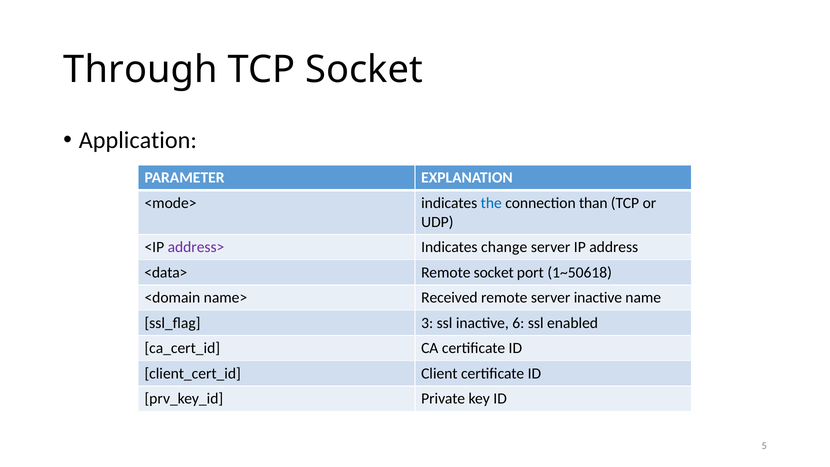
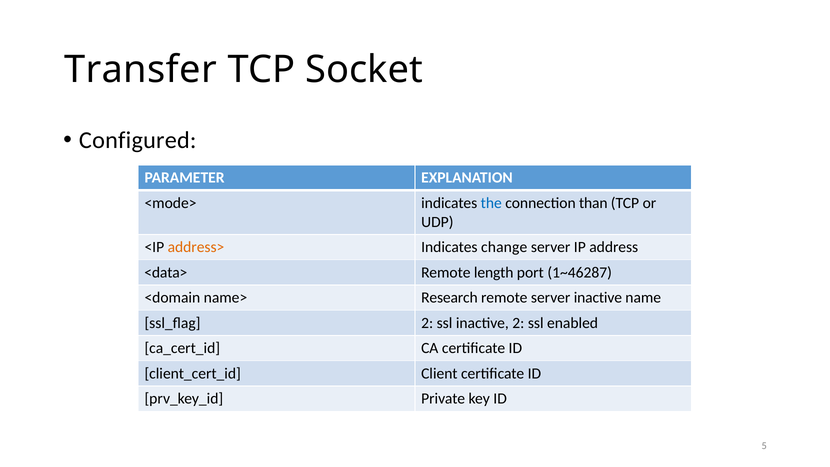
Through: Through -> Transfer (140, 70)
Application: Application -> Configured (138, 140)
address> colour: purple -> orange (196, 247)
Remote socket: socket -> length (494, 272)
1~50618: 1~50618 -> 1~46287 (580, 272)
Received: Received -> Research (449, 298)
3: 3 -> 2 (427, 323)
inactive 6: 6 -> 2 (518, 323)
